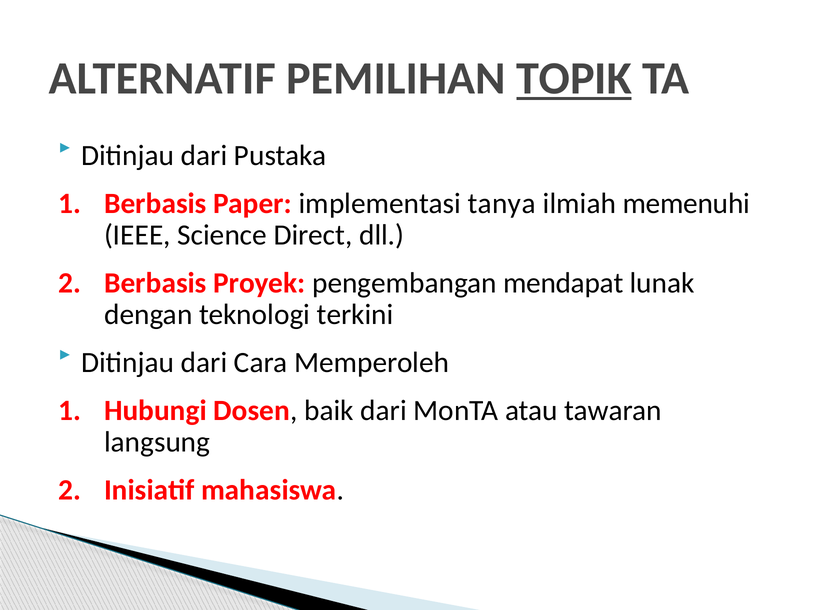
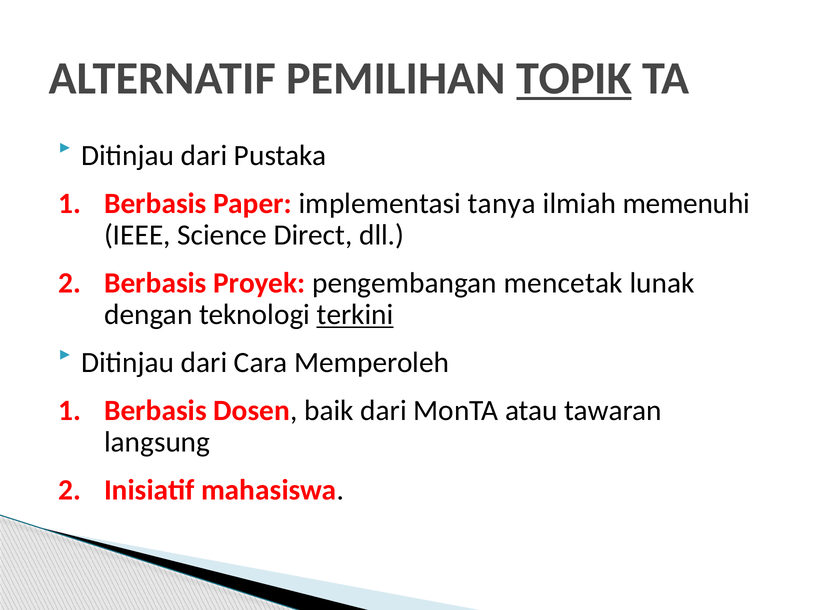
mendapat: mendapat -> mencetak (563, 283)
terkini underline: none -> present (355, 315)
Hubungi: Hubungi -> Berbasis (155, 410)
